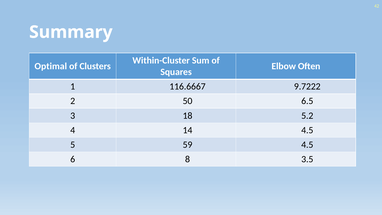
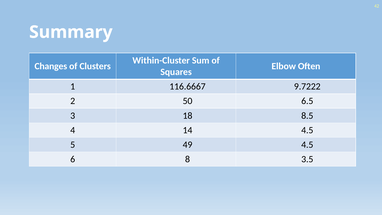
Optimal: Optimal -> Changes (51, 66)
5.2: 5.2 -> 8.5 (307, 116)
59: 59 -> 49 (188, 145)
